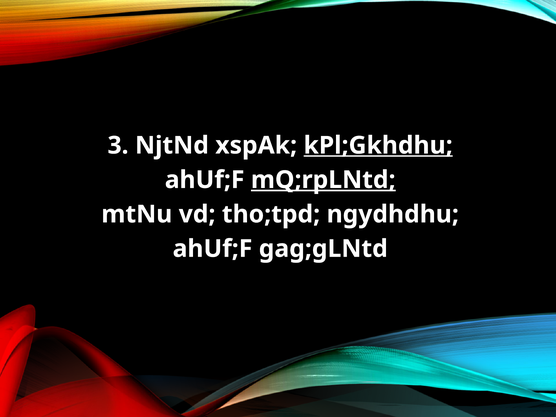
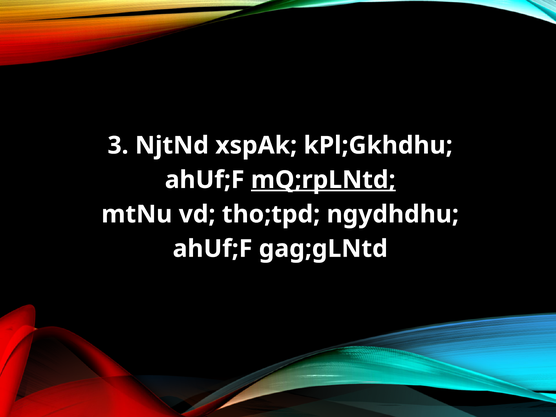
kPl;Gkhdhu underline: present -> none (378, 145)
